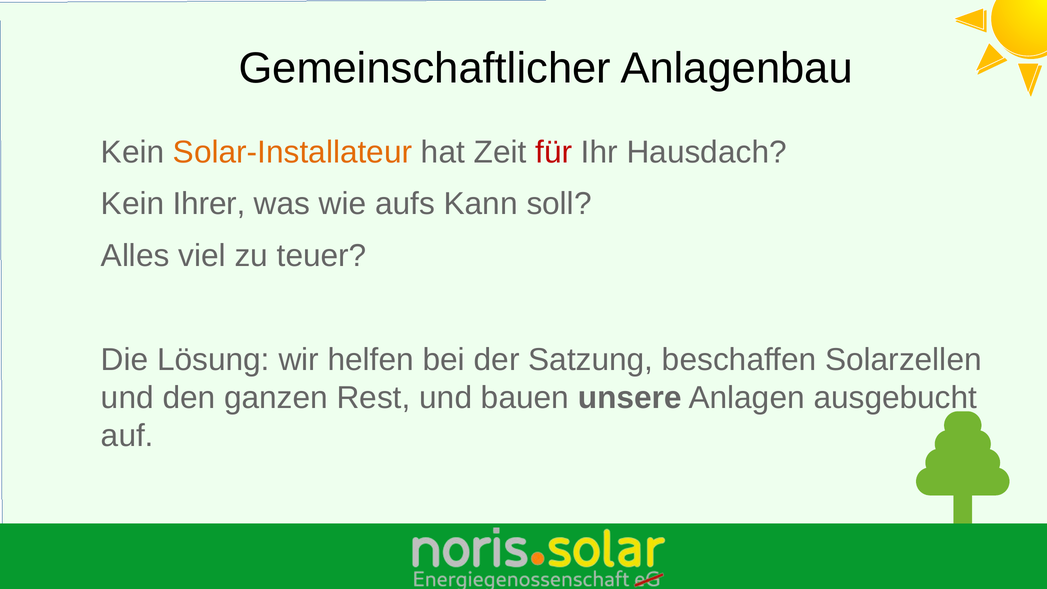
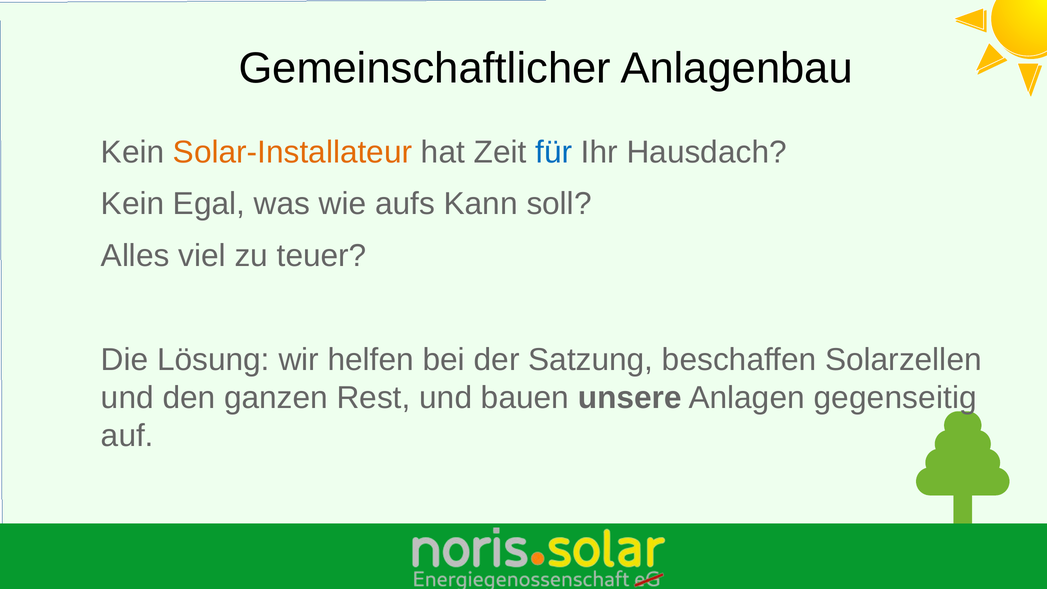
für colour: red -> blue (554, 152)
Ihrer: Ihrer -> Egal (209, 204)
ausgebucht: ausgebucht -> gegenseitig (895, 398)
